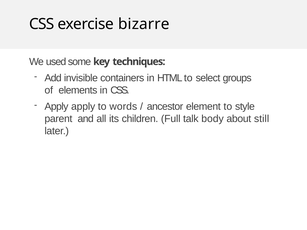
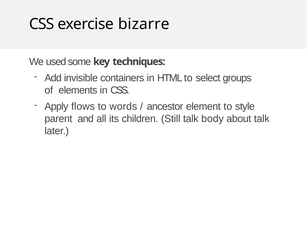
Apply apply: apply -> flows (83, 107)
Full: Full -> Still (171, 119)
about still: still -> talk (262, 119)
